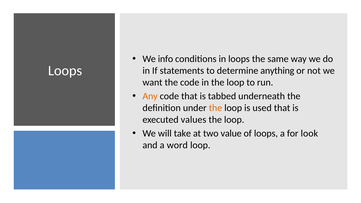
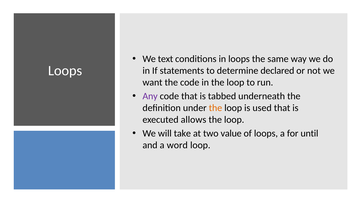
info: info -> text (165, 59)
anything: anything -> declared (277, 71)
Any colour: orange -> purple (150, 96)
values: values -> allows (194, 120)
look: look -> until (309, 133)
